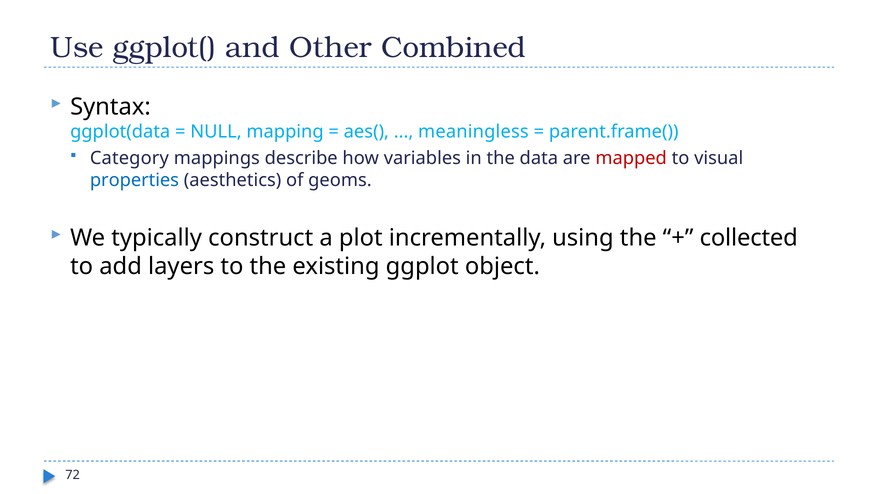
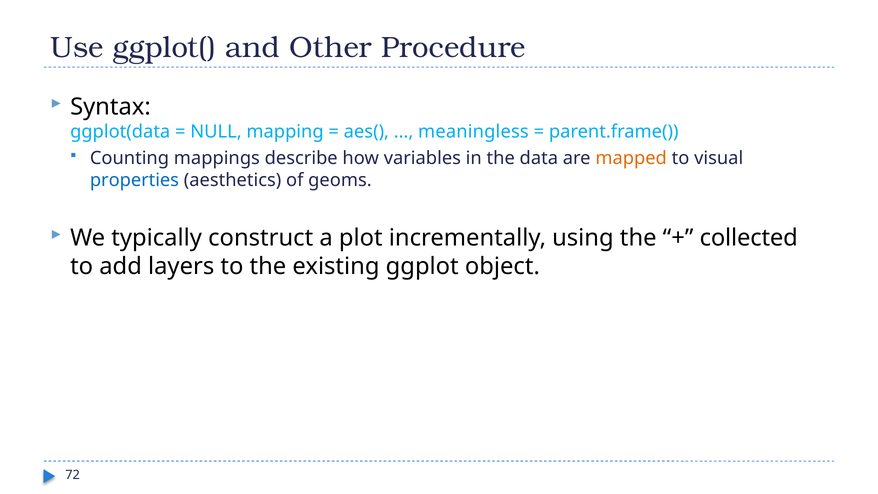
Combined: Combined -> Procedure (453, 47)
Category: Category -> Counting (129, 158)
mapped colour: red -> orange (631, 158)
